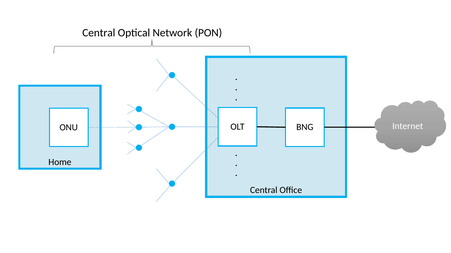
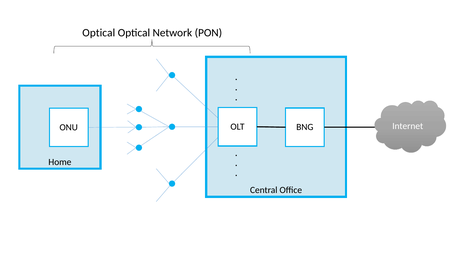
Central: Central -> Optical (99, 33)
